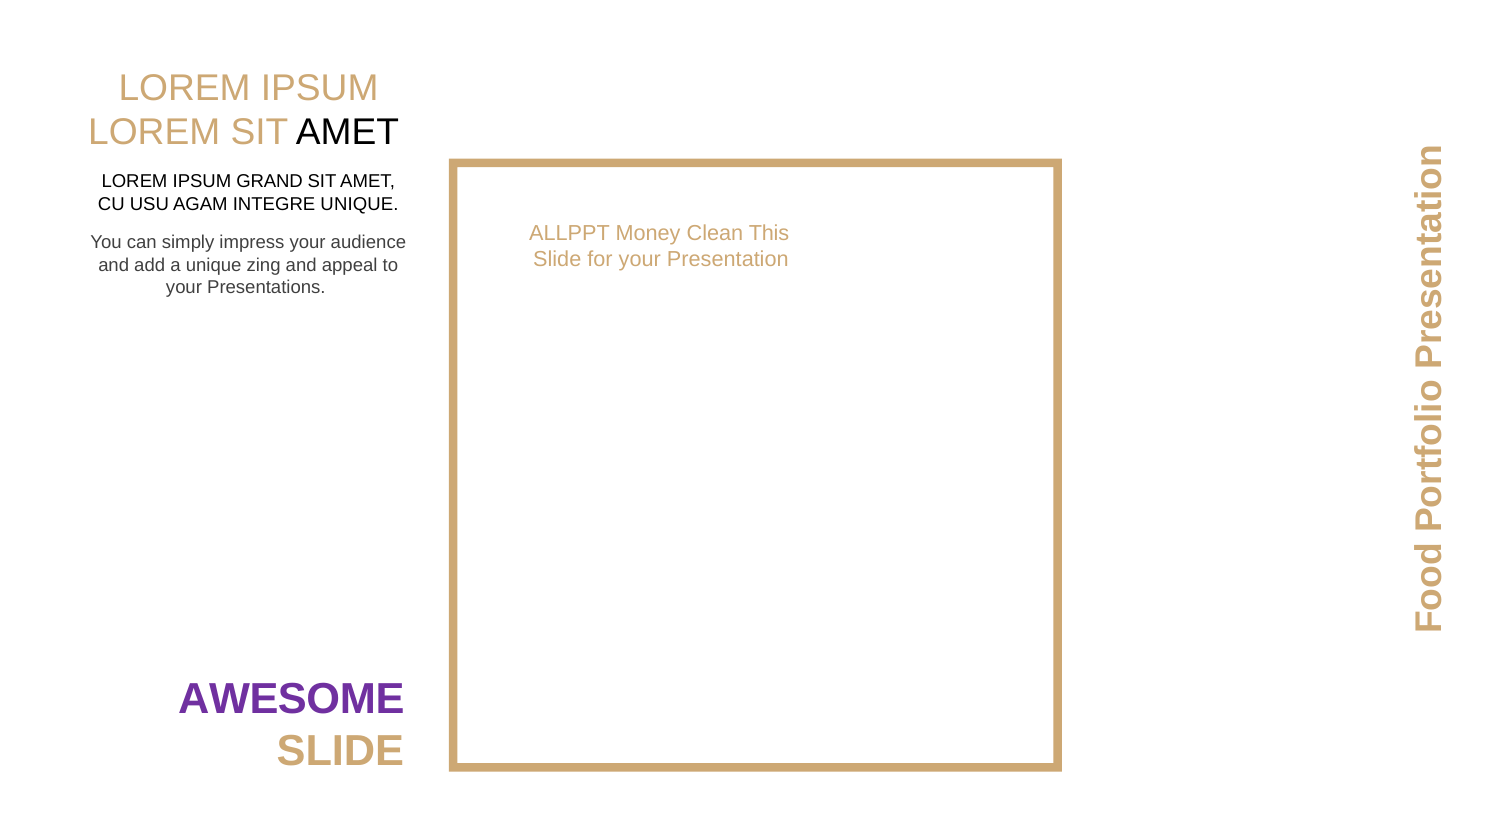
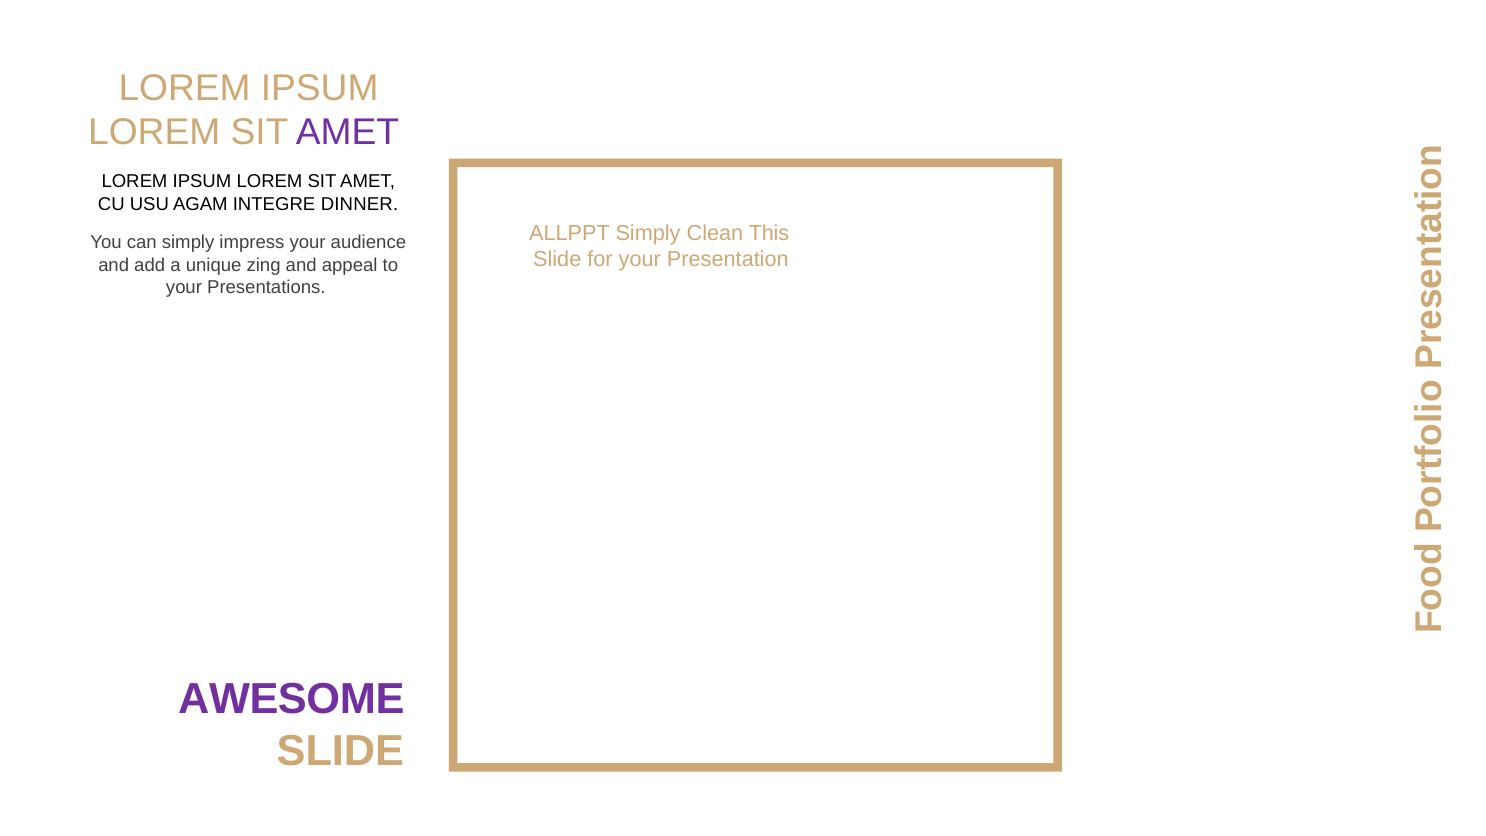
AMET colour: black -> purple (347, 133)
GRAND: GRAND -> LOREM (270, 182)
INTEGRE UNIQUE: UNIQUE -> DINNER (359, 204)
ALLPPT Money: Money -> Simply (648, 234)
